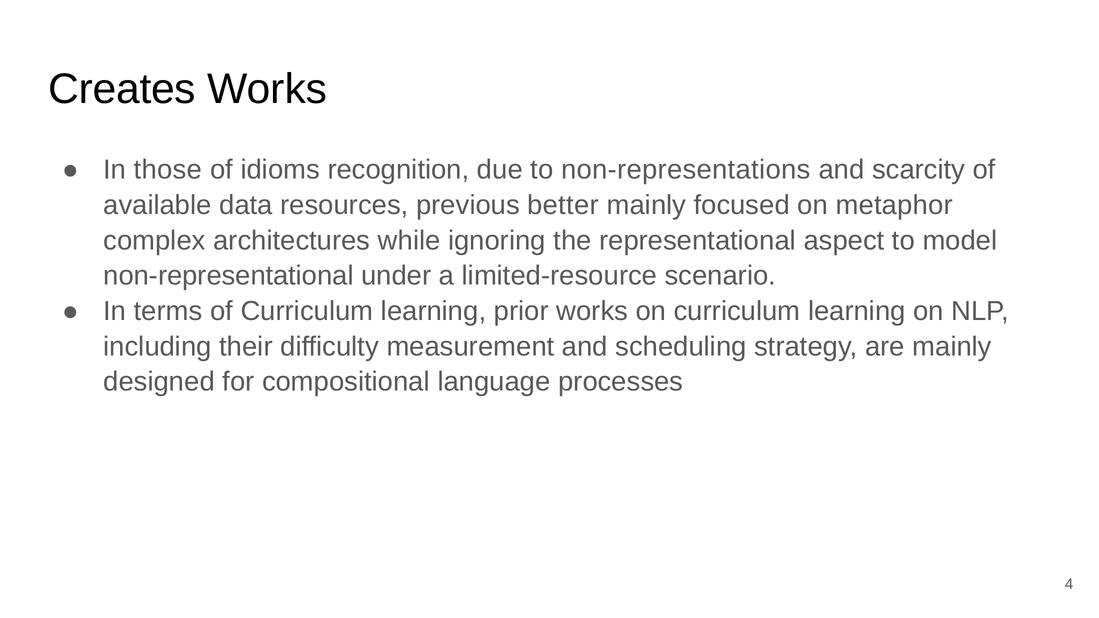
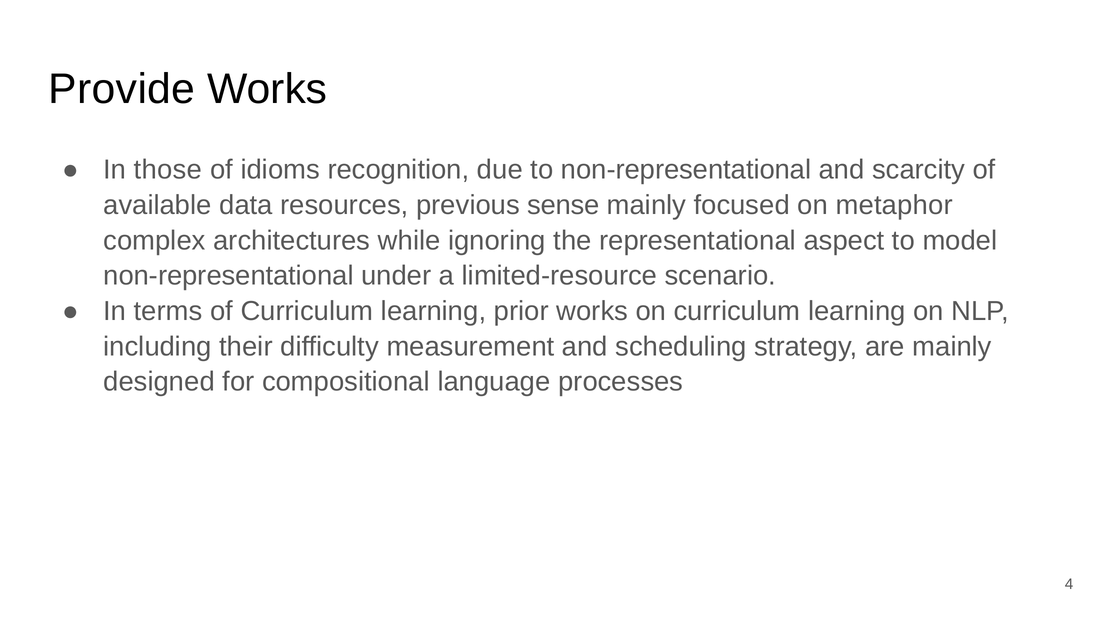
Creates: Creates -> Provide (122, 89)
to non-representations: non-representations -> non-representational (686, 170)
better: better -> sense (563, 205)
